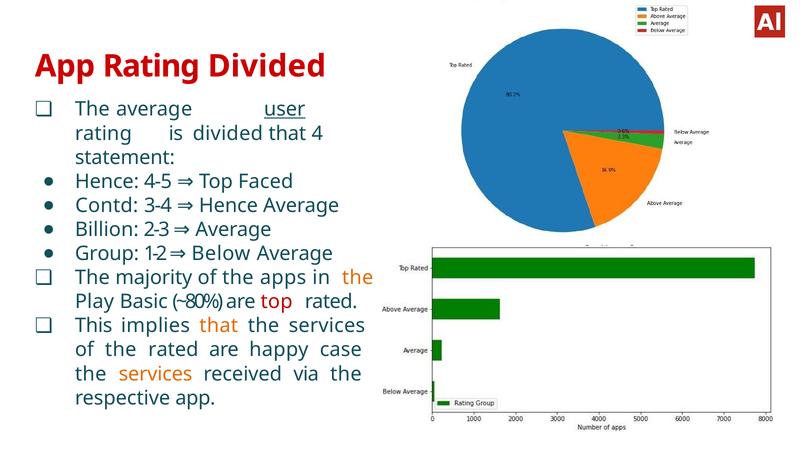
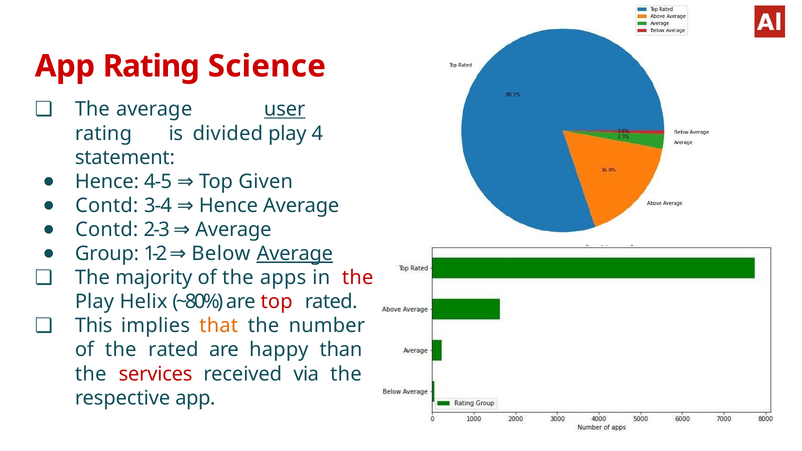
Rating Divided: Divided -> Science (267, 66)
divided that: that -> play (287, 133)
Faced: Faced -> Given (266, 182)
Billion: Billion -> Contd (107, 230)
Average underline: none -> present (295, 254)
the colour: orange -> red (358, 278)
Basic: Basic -> Helix (144, 302)
services: services -> number (327, 326)
case: case -> than (341, 350)
services colour: orange -> red (156, 374)
